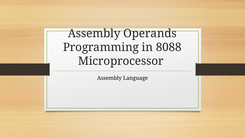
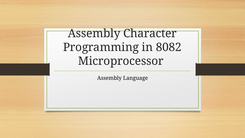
Operands: Operands -> Character (150, 33)
8088: 8088 -> 8082 (169, 47)
